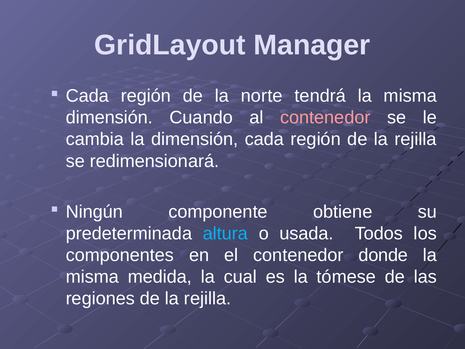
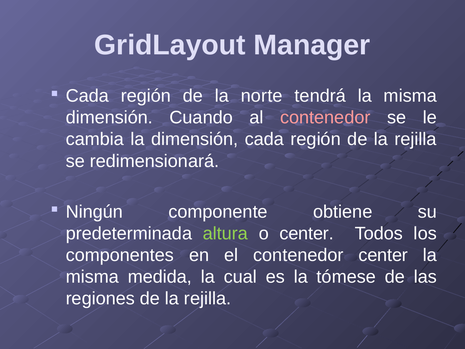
altura colour: light blue -> light green (225, 233)
o usada: usada -> center (307, 233)
contenedor donde: donde -> center (383, 255)
